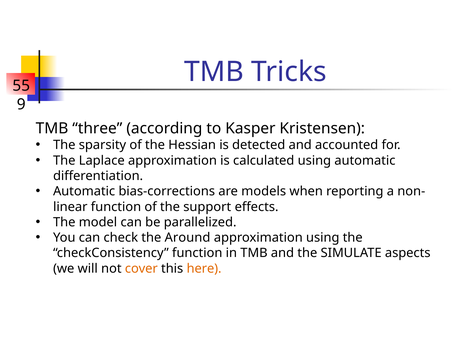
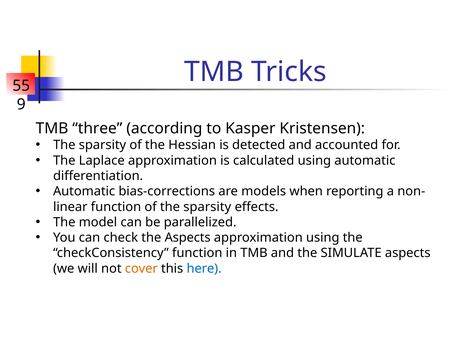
of the support: support -> sparsity (207, 207)
the Around: Around -> Aspects (188, 238)
here colour: orange -> blue (204, 269)
